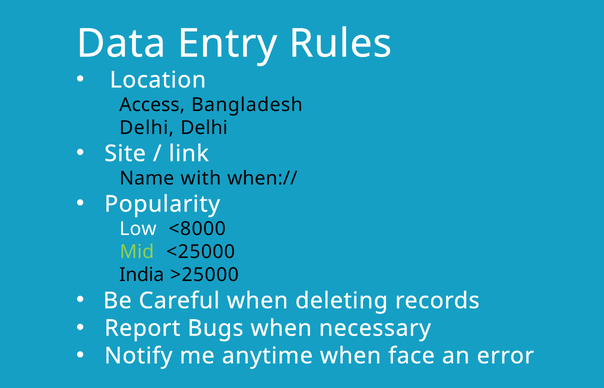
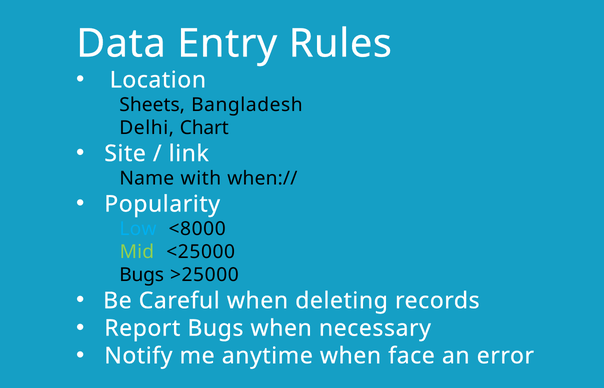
Access: Access -> Sheets (152, 105)
Delhi Delhi: Delhi -> Chart (204, 128)
Low colour: white -> light blue (138, 229)
India: India -> Bugs (142, 275)
